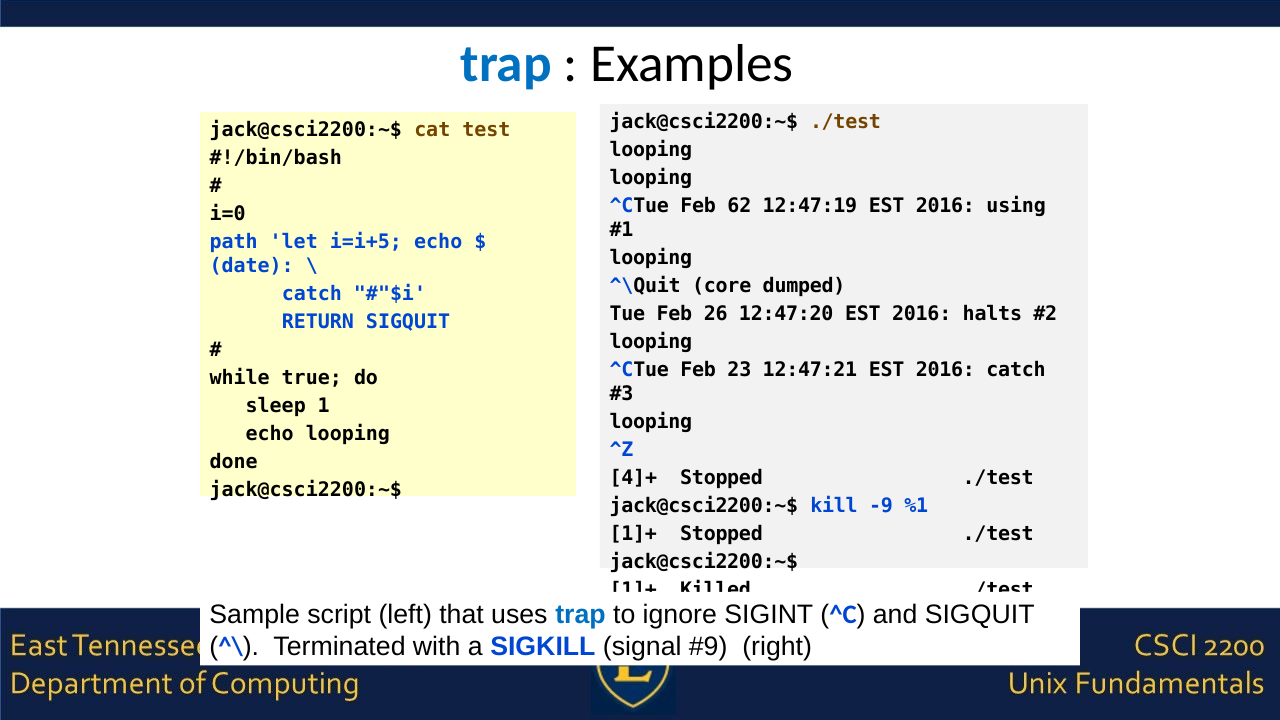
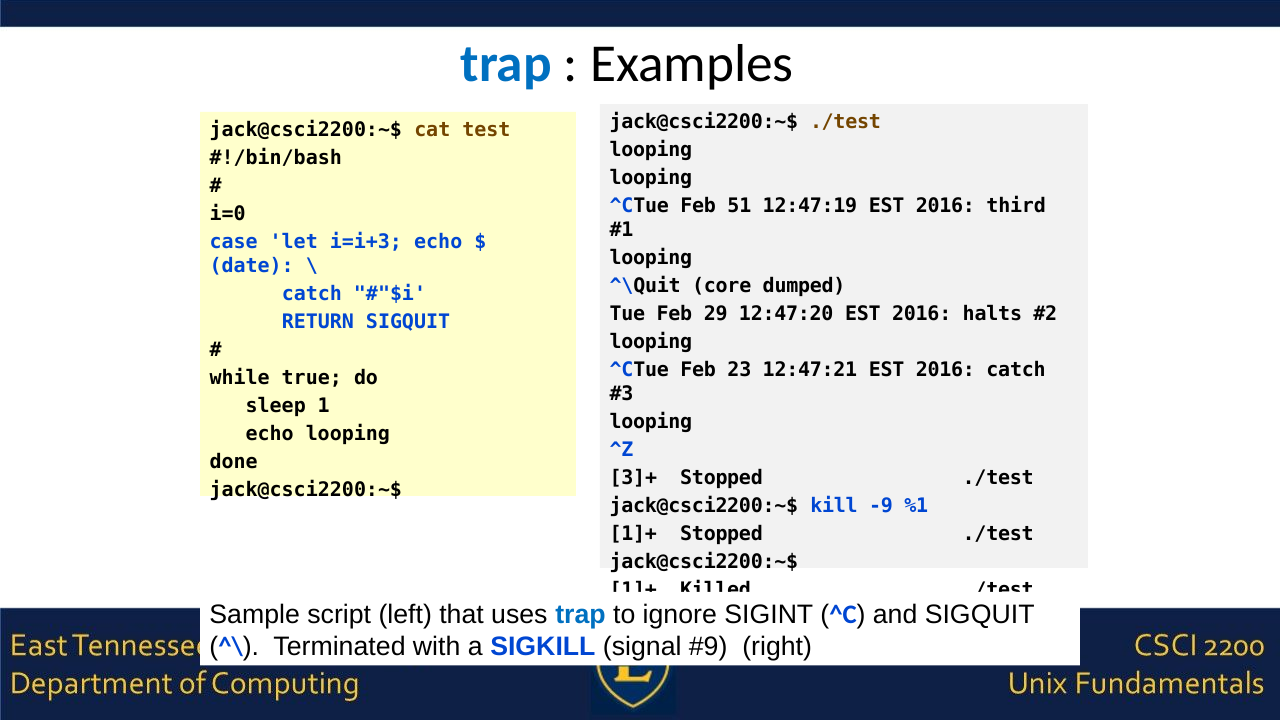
62: 62 -> 51 (739, 206)
using: using -> third (1016, 206)
path: path -> case (234, 242)
i=i+5: i=i+5 -> i=i+3 (366, 242)
26: 26 -> 29 (716, 314)
4]+: 4]+ -> 3]+ (633, 478)
